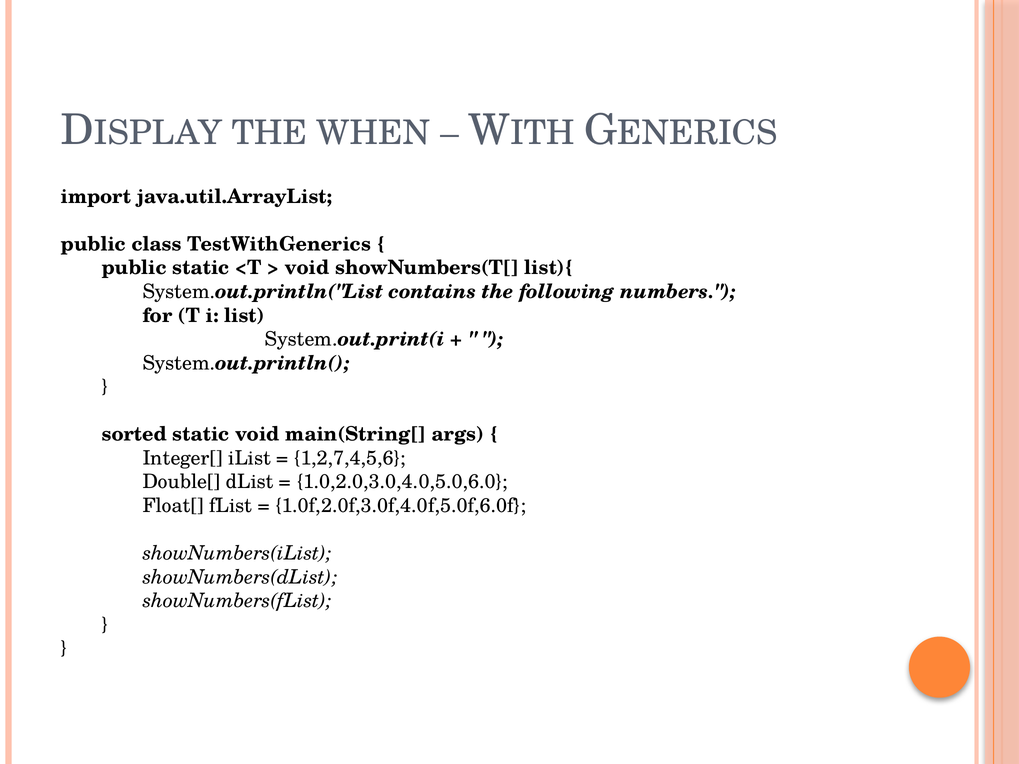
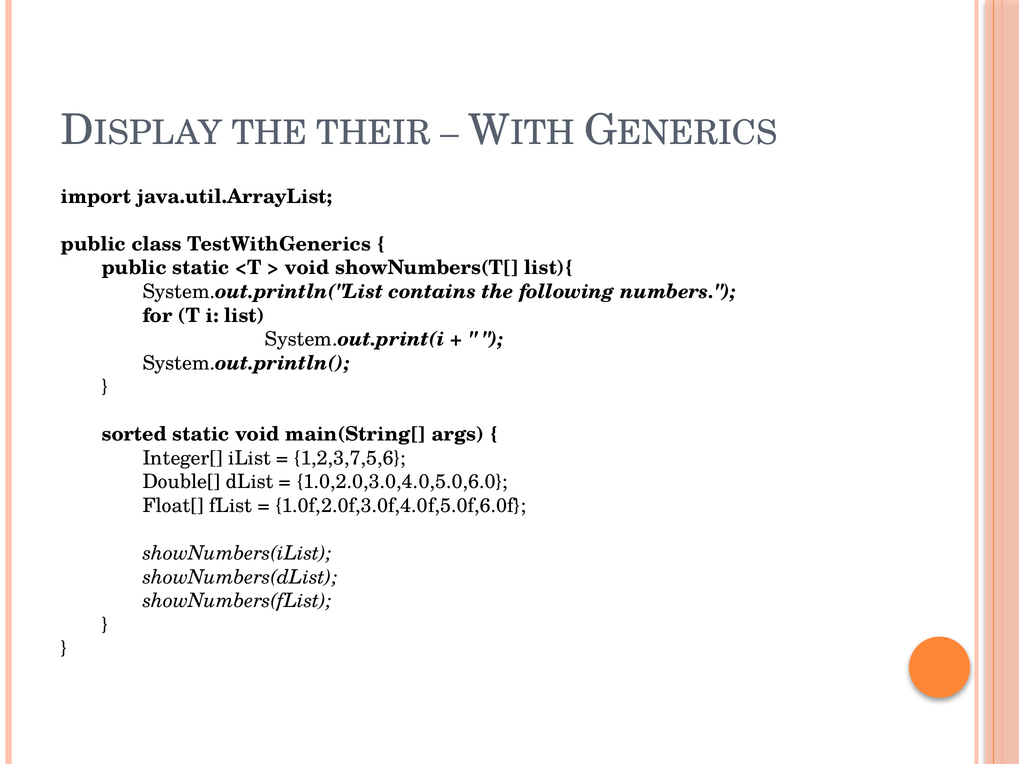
WHEN: WHEN -> THEIR (374, 133)
1,2,7,4,5,6: 1,2,7,4,5,6 -> 1,2,3,7,5,6 (350, 458)
